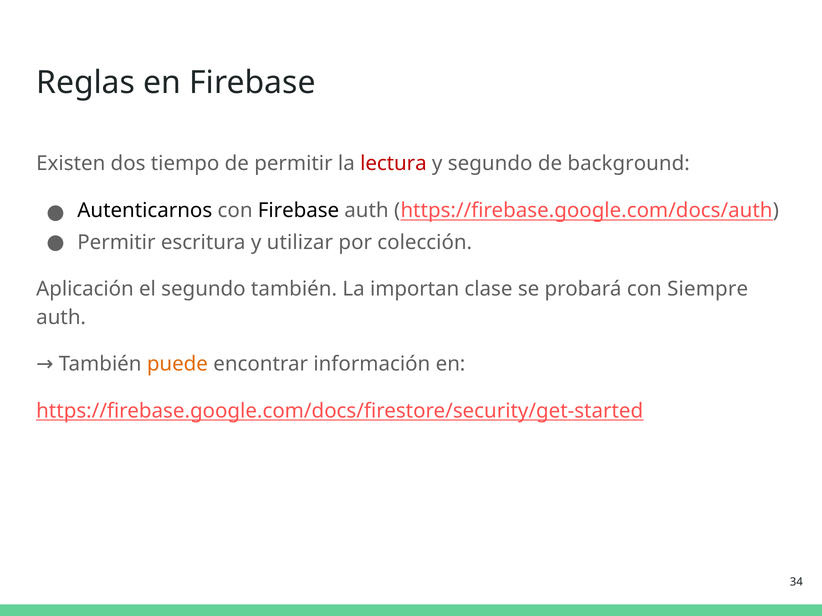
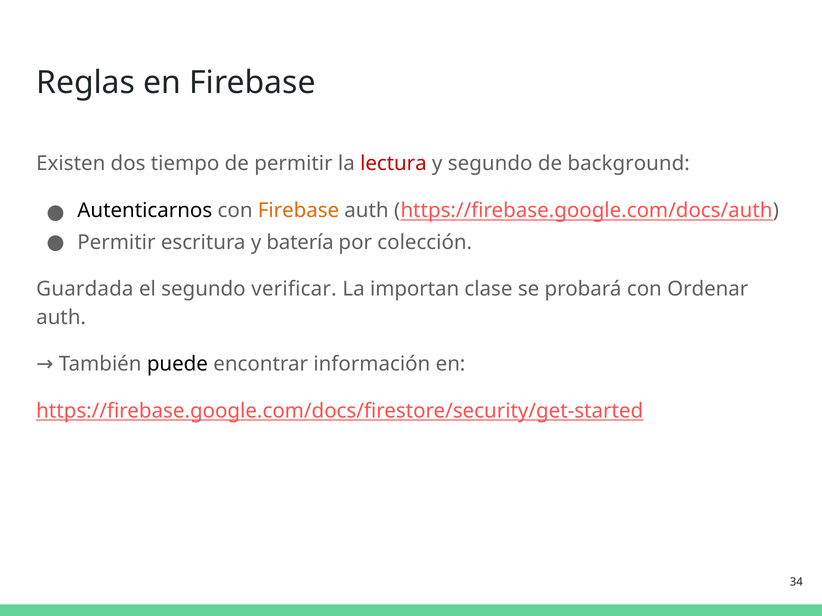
Firebase colour: black -> orange (298, 211)
utilizar: utilizar -> batería (300, 243)
Aplicación: Aplicación -> Guardada (85, 289)
segundo también: también -> verificar (294, 289)
Siempre: Siempre -> Ordenar (708, 289)
puede colour: orange -> black (177, 364)
